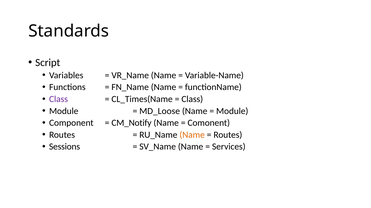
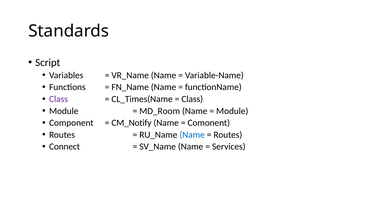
MD_Loose: MD_Loose -> MD_Room (160, 111)
Name colour: orange -> blue (192, 135)
Sessions: Sessions -> Connect (65, 147)
